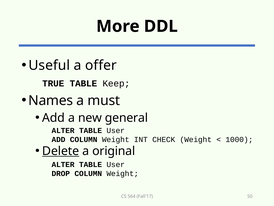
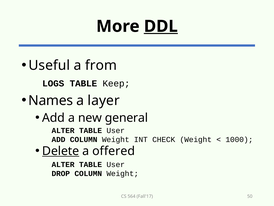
DDL underline: none -> present (161, 26)
offer: offer -> from (101, 65)
TRUE: TRUE -> LOGS (53, 83)
must: must -> layer (104, 100)
original: original -> offered (114, 151)
